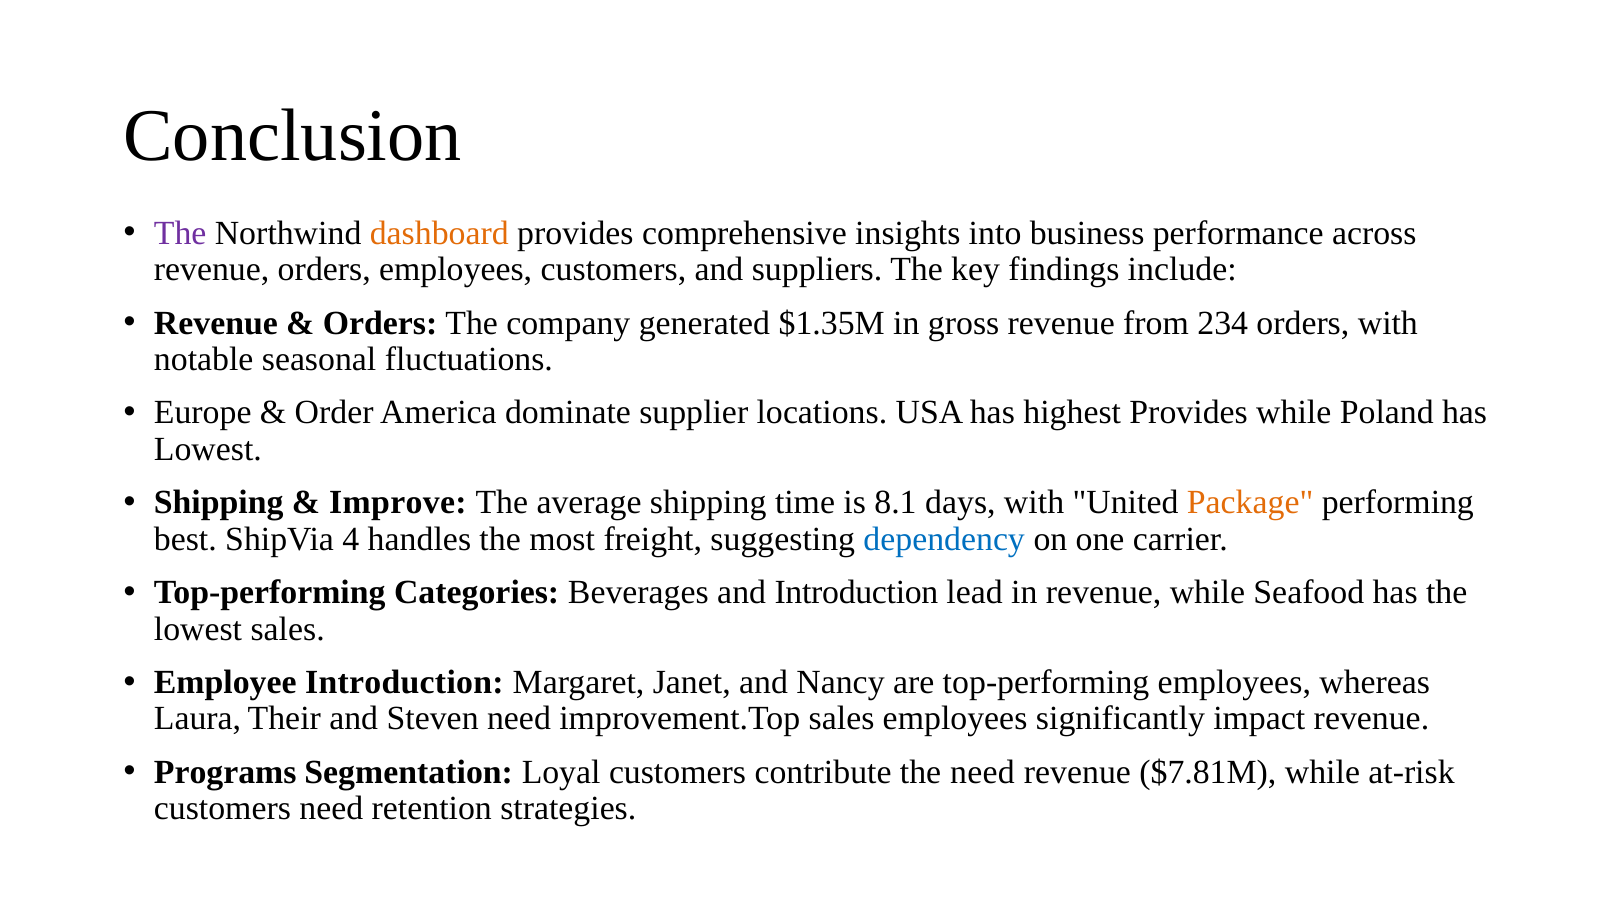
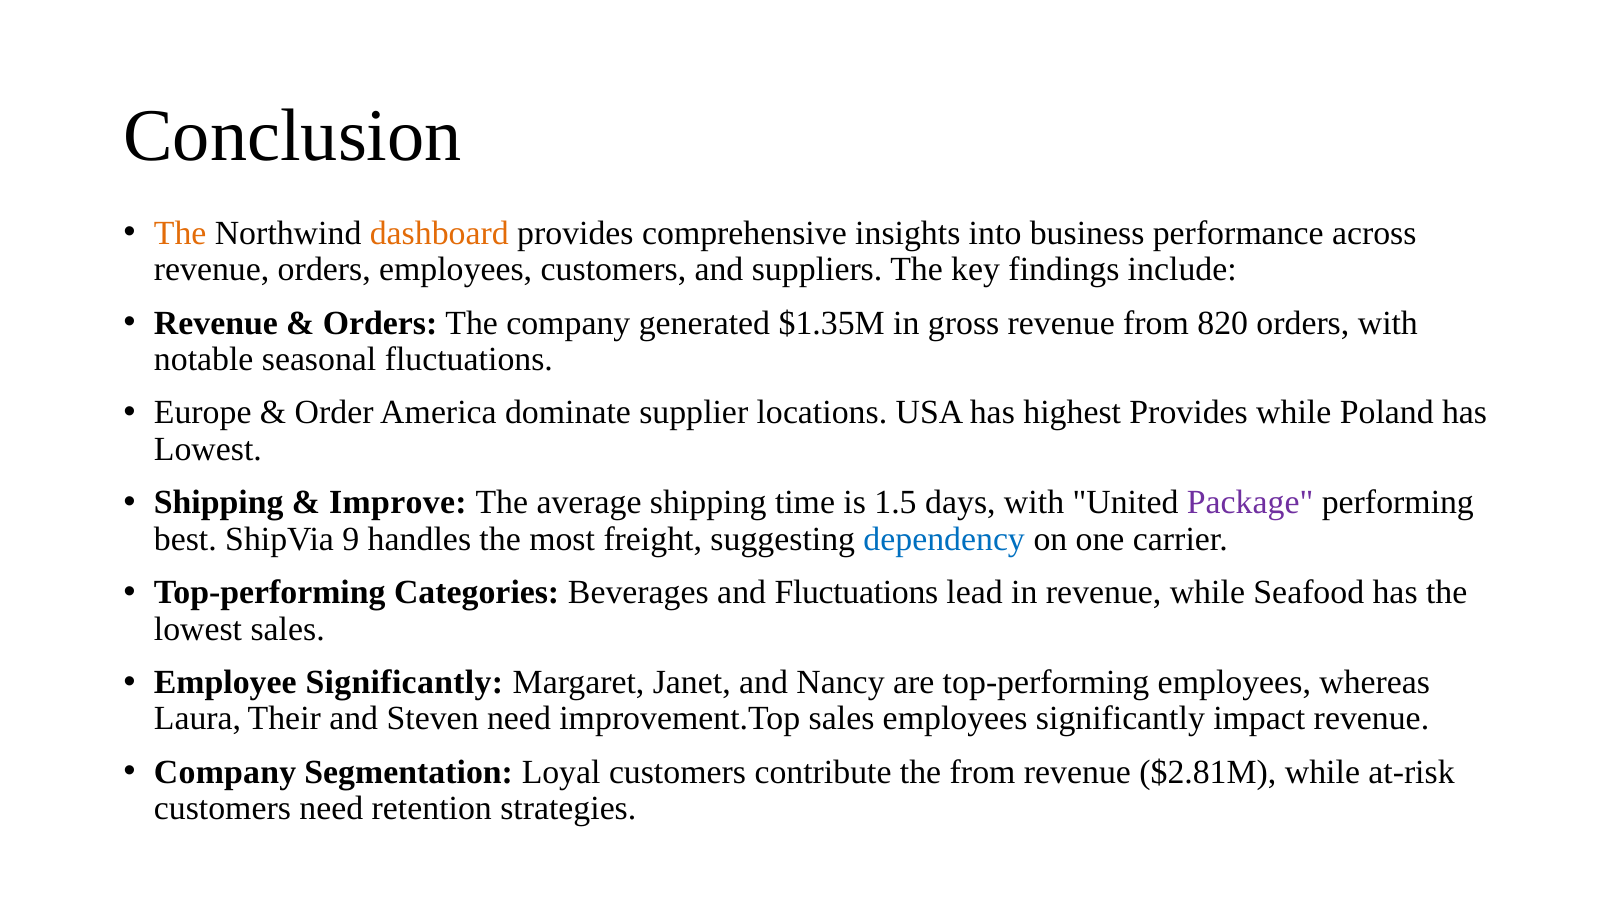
The colour: purple -> orange (180, 233)
234: 234 -> 820 (1223, 323)
8.1: 8.1 -> 1.5 (896, 503)
Package colour: orange -> purple (1250, 503)
4: 4 -> 9 (351, 539)
and Introduction: Introduction -> Fluctuations (856, 592)
Employee Introduction: Introduction -> Significantly (404, 682)
Programs: Programs -> Company (225, 772)
the need: need -> from (983, 772)
$7.81M: $7.81M -> $2.81M (1208, 772)
